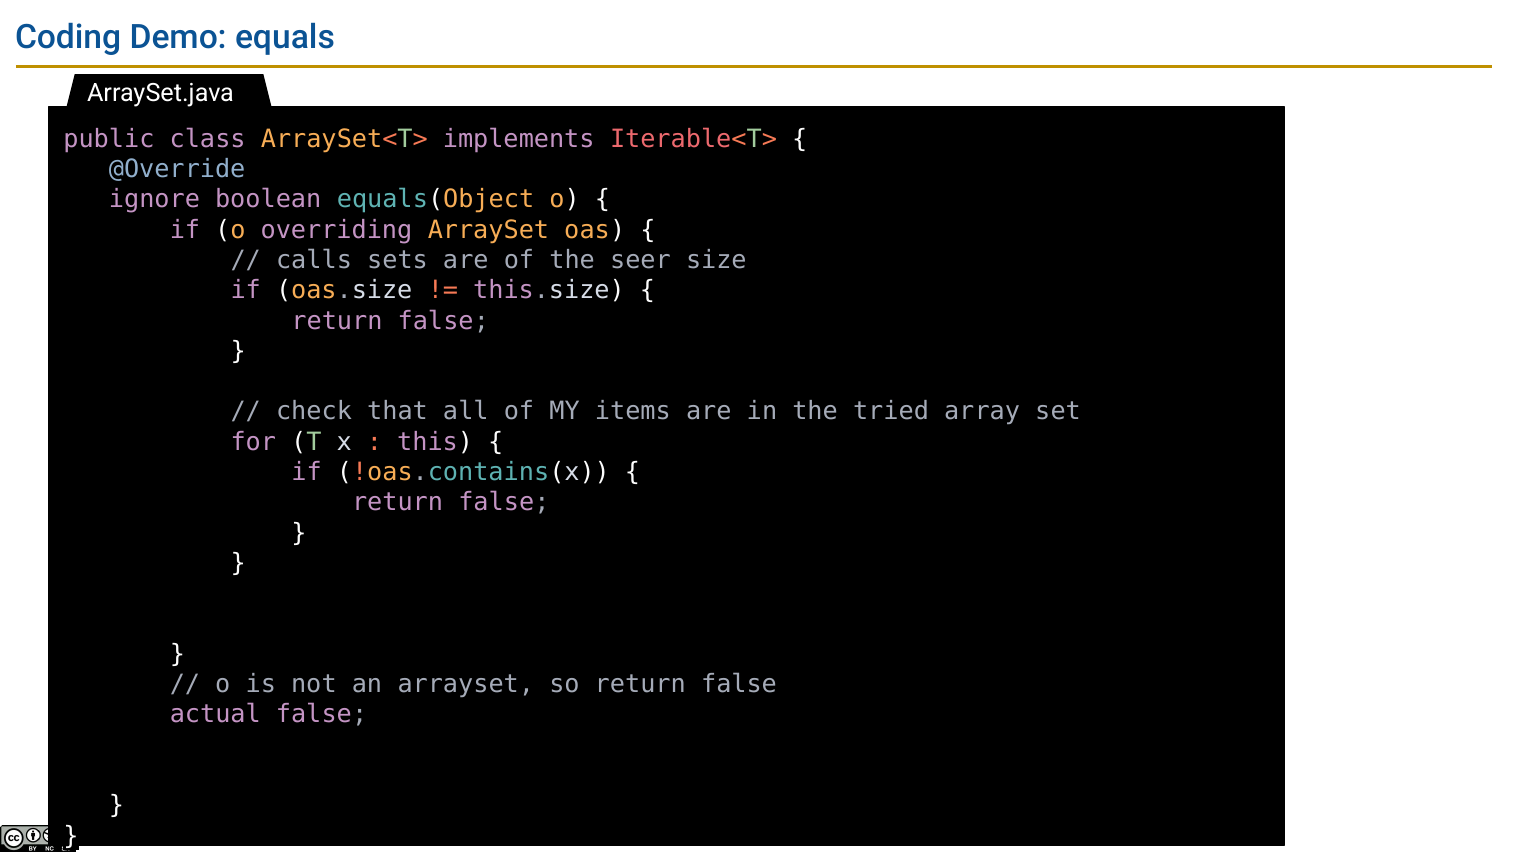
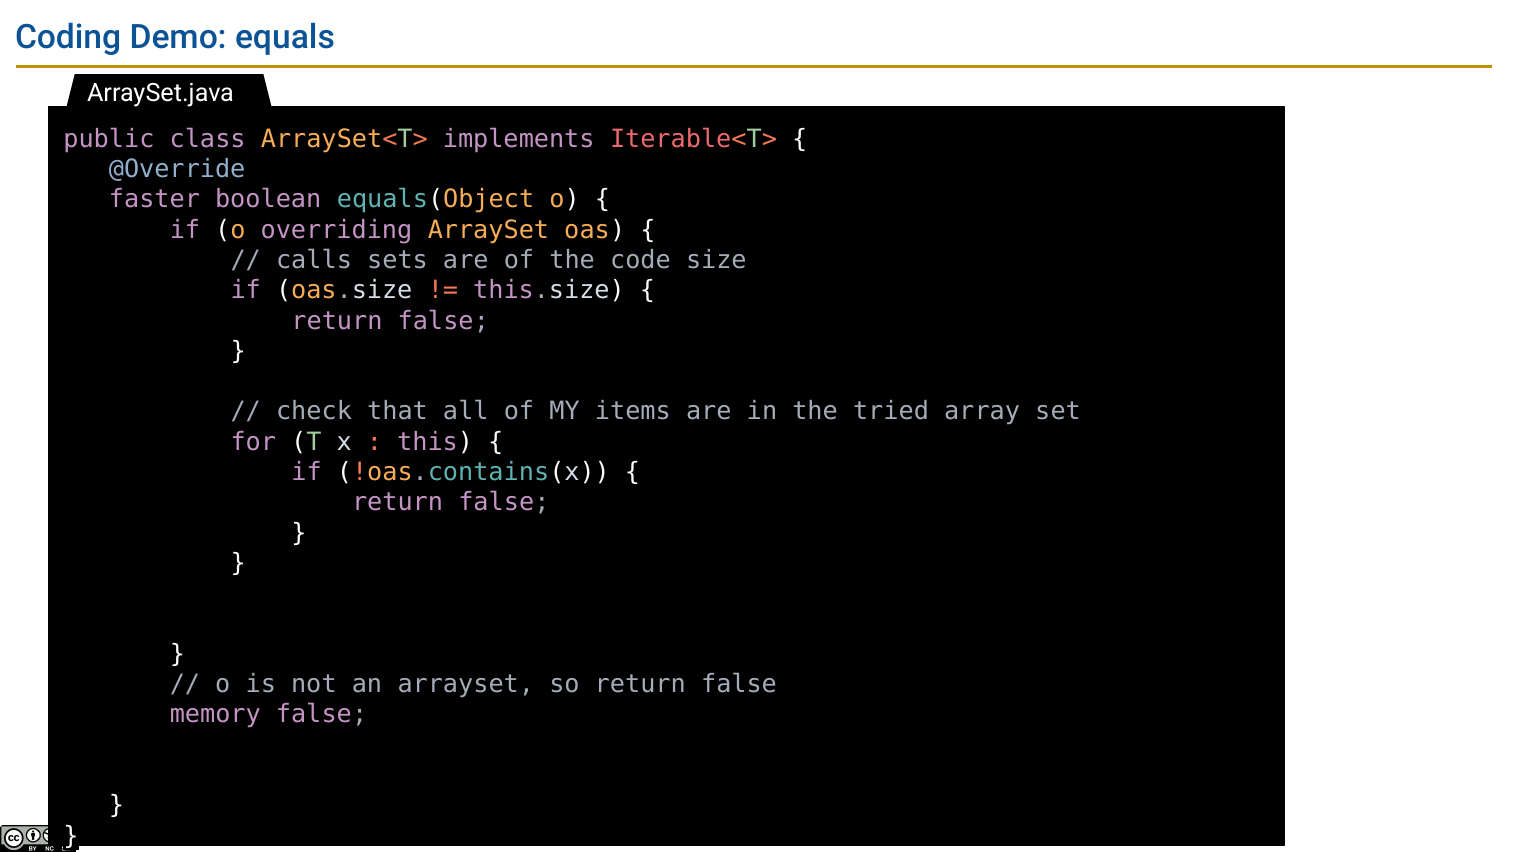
ignore: ignore -> faster (154, 200)
seer: seer -> code (640, 260)
actual: actual -> memory (215, 715)
